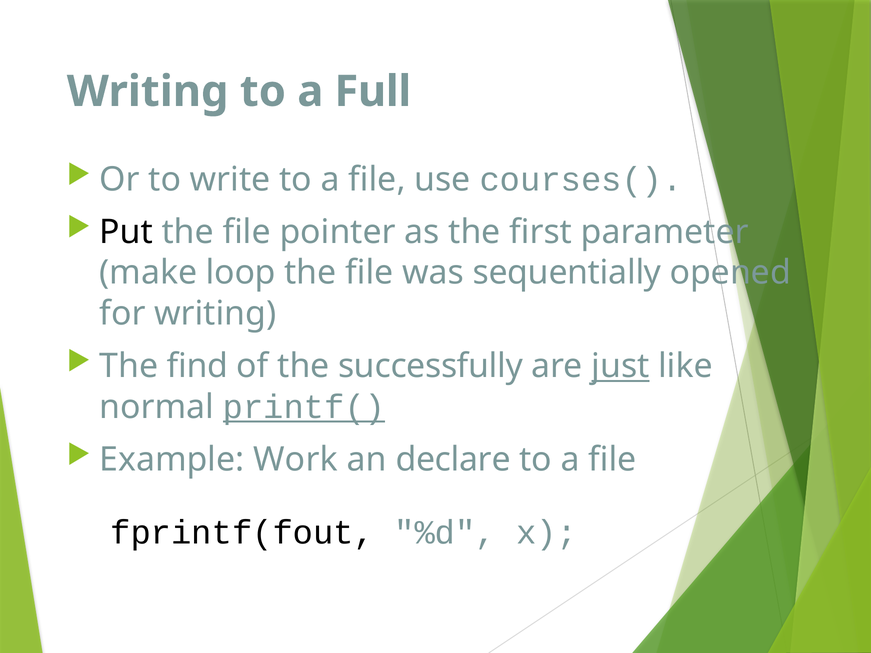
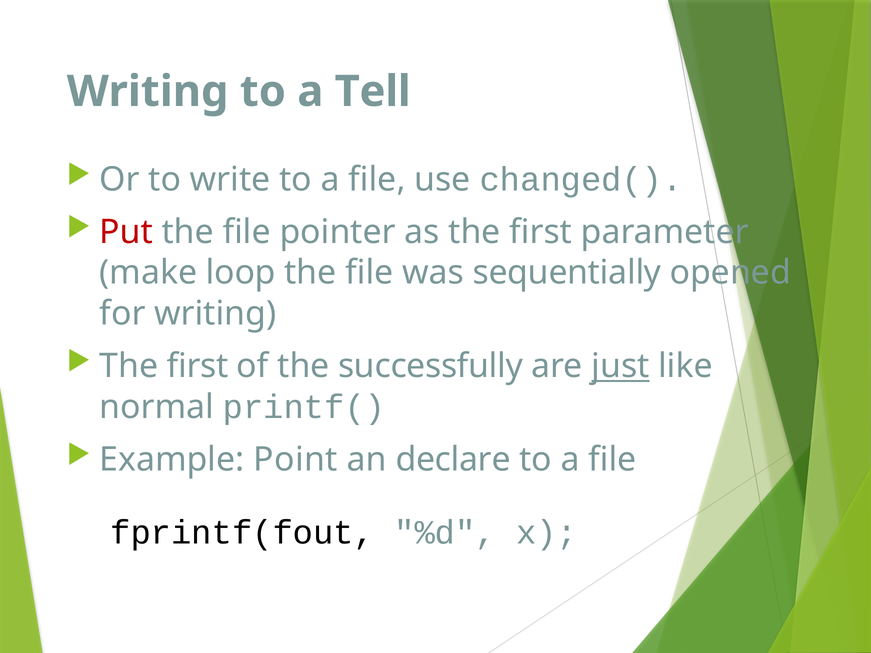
Full: Full -> Tell (373, 92)
courses(: courses( -> changed( (581, 179)
Put colour: black -> red (126, 232)
find: find -> first (198, 366)
printf( underline: present -> none (304, 407)
Work: Work -> Point (295, 460)
